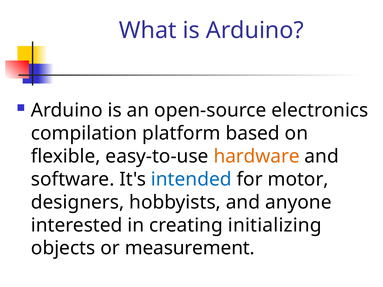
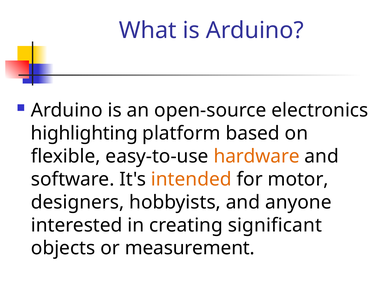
compilation: compilation -> highlighting (84, 133)
intended colour: blue -> orange (191, 179)
initializing: initializing -> significant (275, 225)
